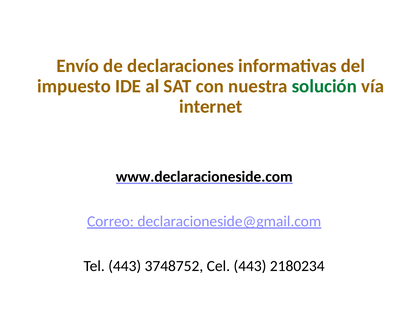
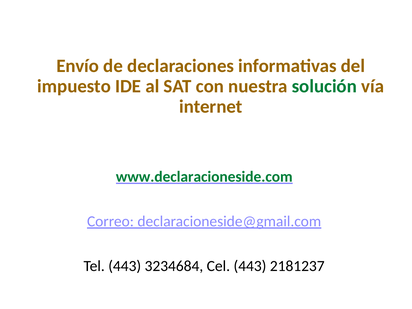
www.declaracioneside.com colour: black -> green (204, 177)
3748752: 3748752 -> 3234684 (174, 266)
2180234: 2180234 -> 2181237 (297, 266)
